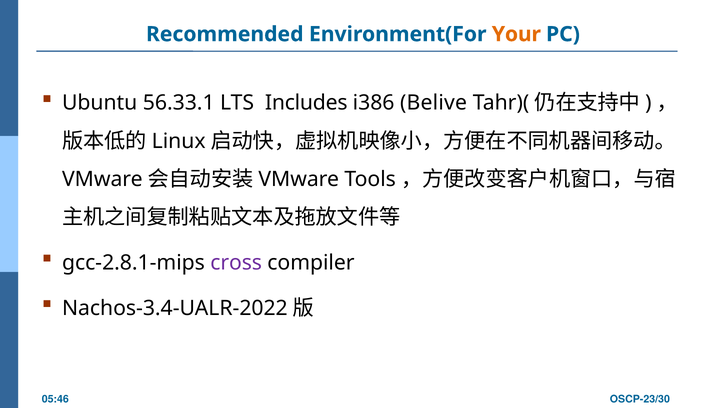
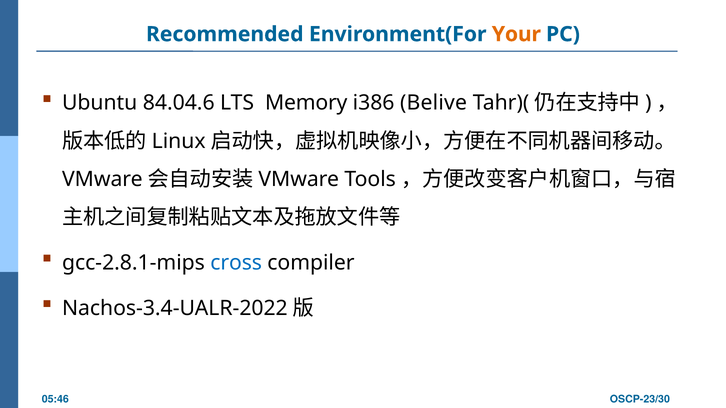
56.33.1: 56.33.1 -> 84.04.6 (179, 103)
Includes: Includes -> Memory (306, 103)
cross colour: purple -> blue (236, 263)
